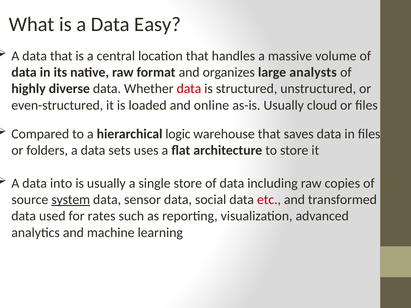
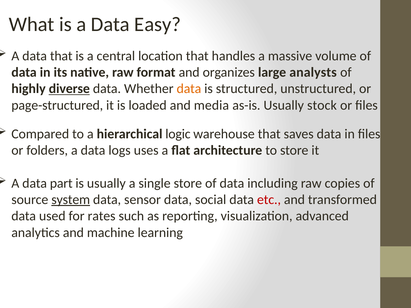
diverse underline: none -> present (69, 89)
data colour: red -> orange (189, 89)
even-structured: even-structured -> page-structured (57, 105)
online: online -> media (211, 105)
cloud: cloud -> stock (322, 105)
sets: sets -> logs (120, 150)
into: into -> part (61, 183)
